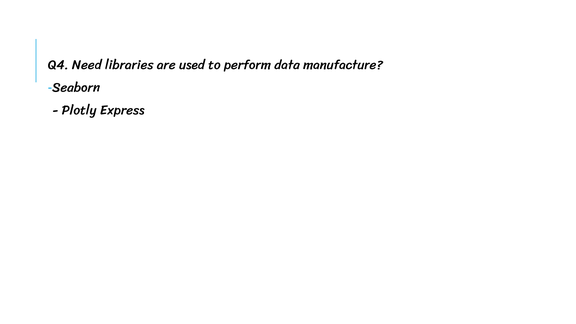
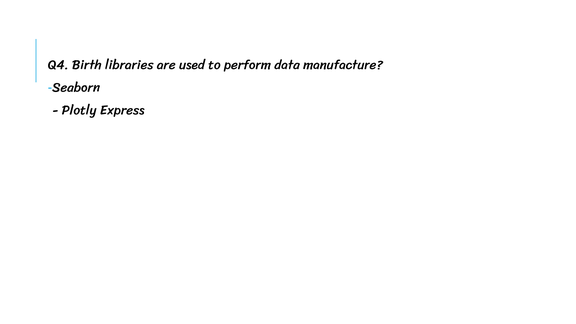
Need: Need -> Birth (87, 65)
